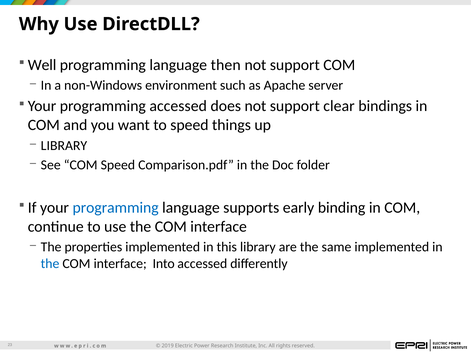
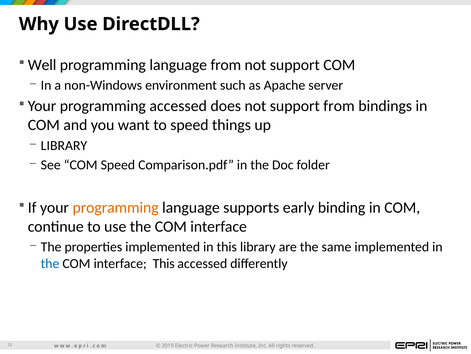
language then: then -> from (226, 65)
support clear: clear -> from (339, 106)
programming colour: blue -> orange (116, 207)
interface Into: Into -> This (164, 263)
